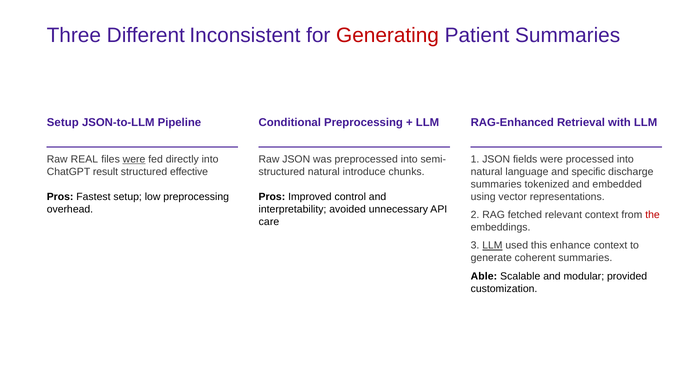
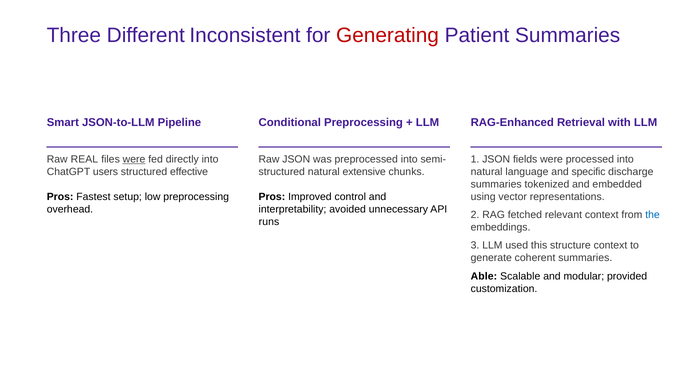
Setup: Setup -> Smart (63, 123)
result: result -> users (106, 172)
introduce: introduce -> extensive (364, 172)
the colour: red -> blue (653, 215)
care: care -> runs (269, 222)
LLM underline: present -> none (492, 246)
enhance: enhance -> structure (570, 246)
